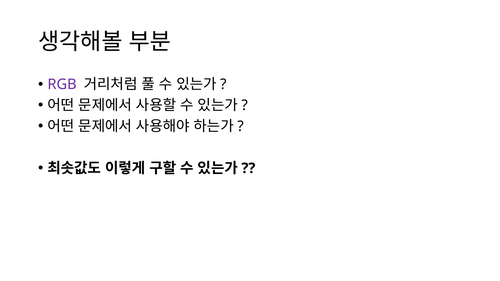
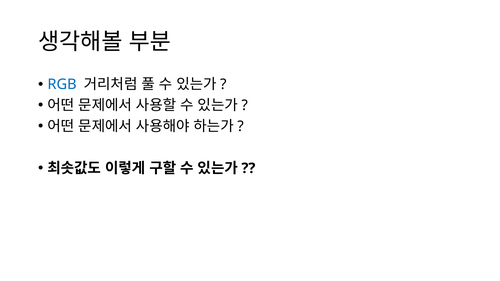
RGB colour: purple -> blue (62, 85)
